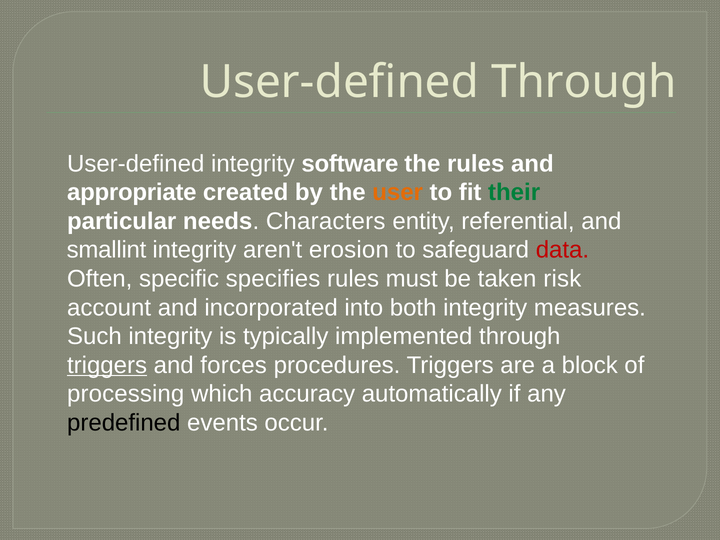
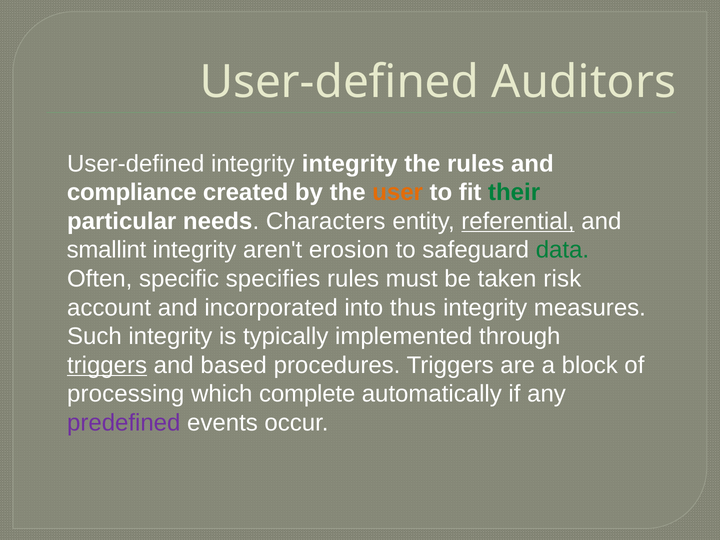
User-defined Through: Through -> Auditors (584, 82)
integrity software: software -> integrity (350, 164)
appropriate: appropriate -> compliance (132, 192)
referential underline: none -> present (518, 221)
data colour: red -> green (562, 250)
both: both -> thus (413, 308)
forces: forces -> based (234, 365)
accuracy: accuracy -> complete (307, 394)
predefined colour: black -> purple (124, 423)
